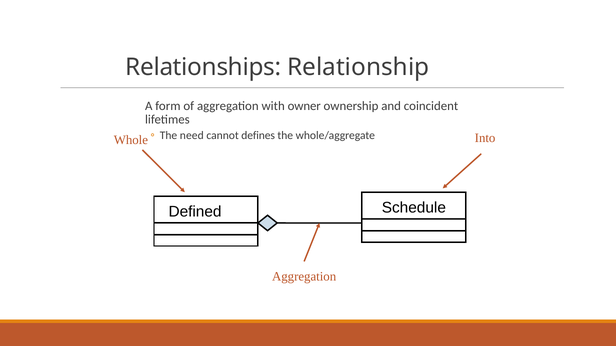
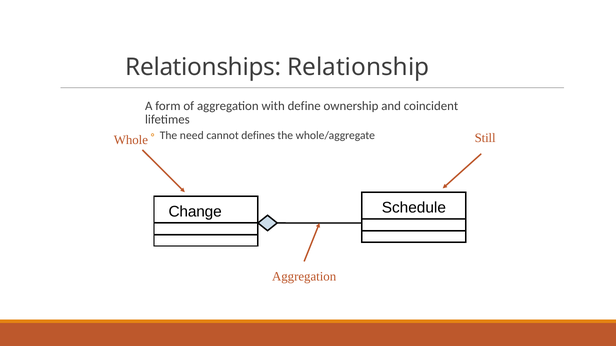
owner: owner -> define (304, 106)
Into: Into -> Still (485, 138)
Defined: Defined -> Change (195, 212)
